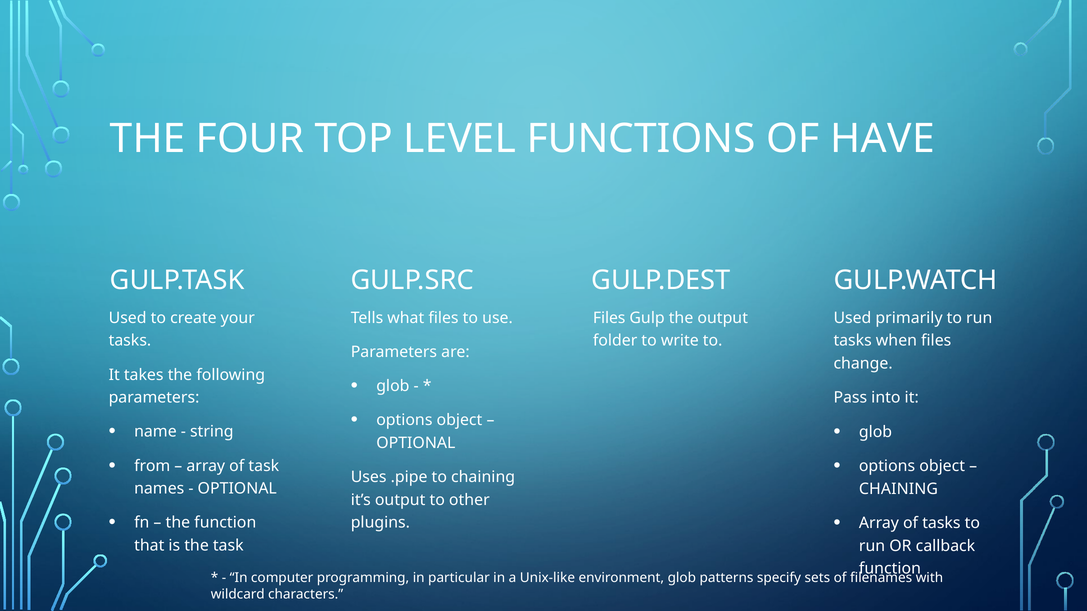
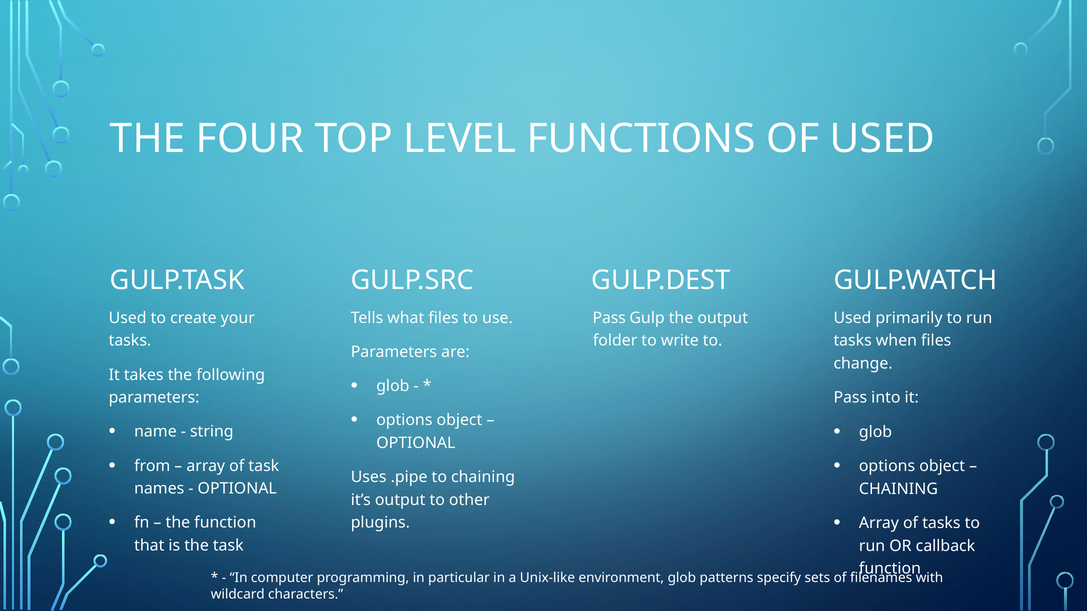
OF HAVE: HAVE -> USED (883, 139)
Files: Files -> Pass (609, 318)
